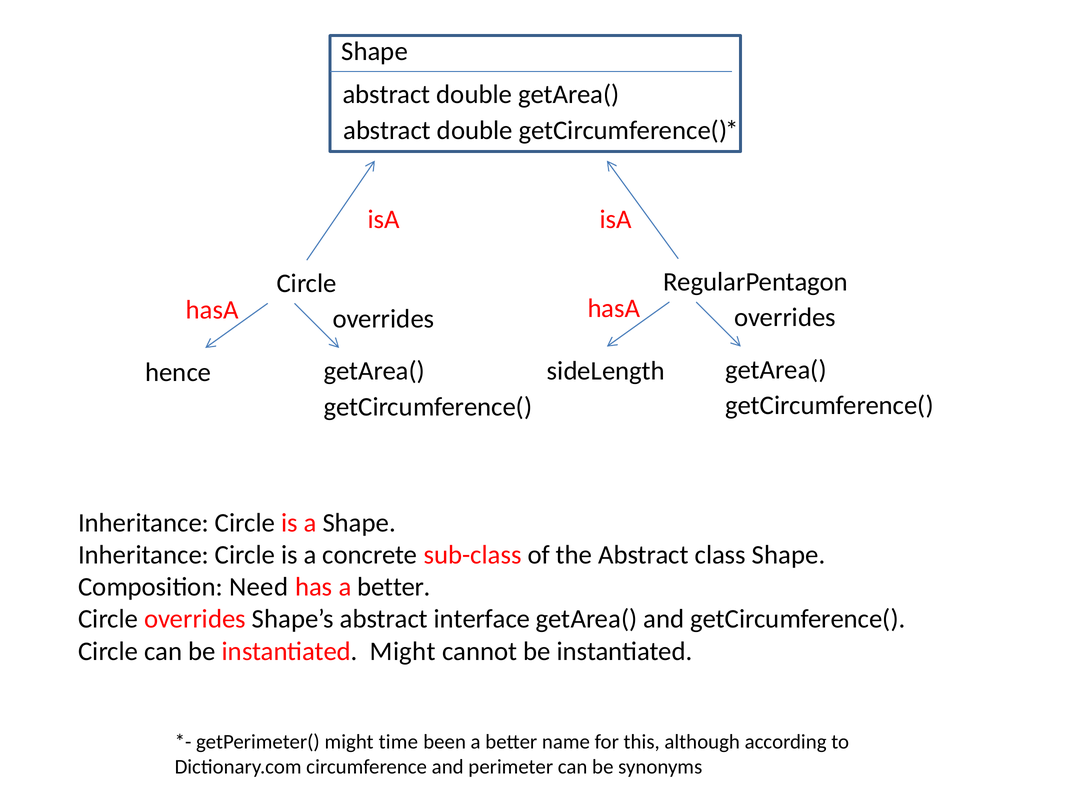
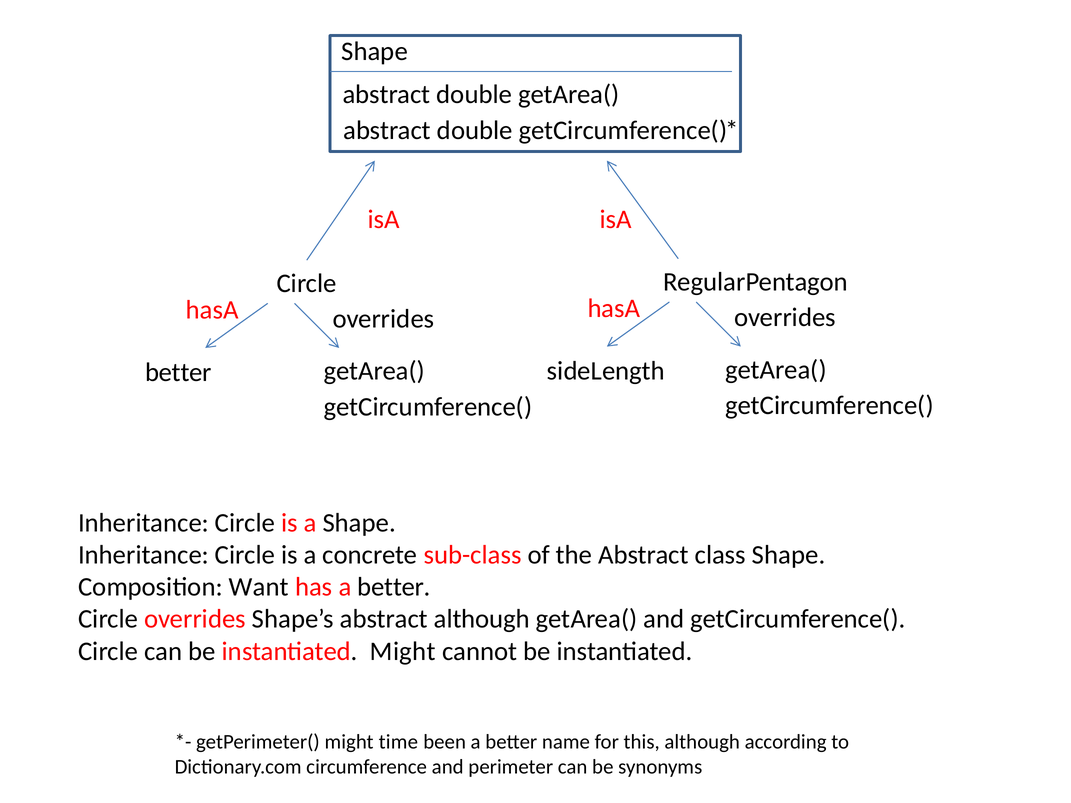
hence: hence -> better (178, 373)
Need: Need -> Want (259, 587)
abstract interface: interface -> although (482, 619)
